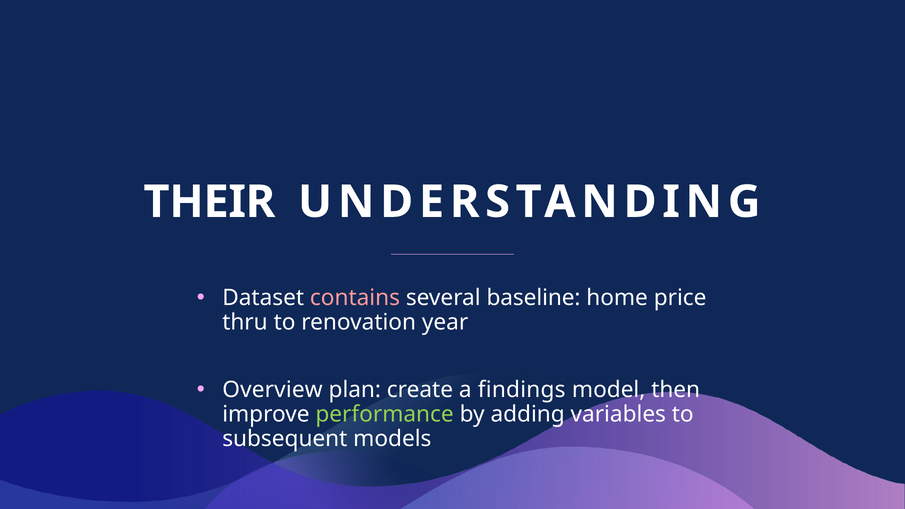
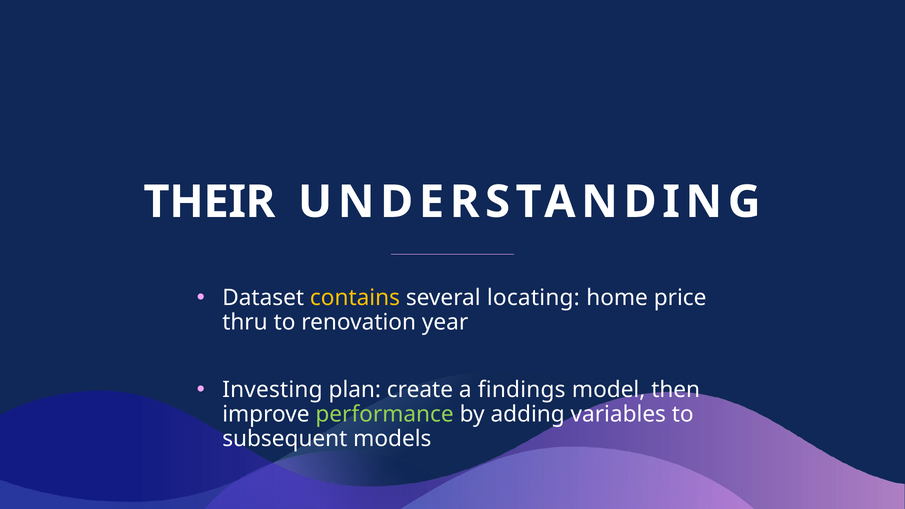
contains colour: pink -> yellow (355, 298)
baseline: baseline -> locating (533, 298)
Overview: Overview -> Investing (272, 390)
